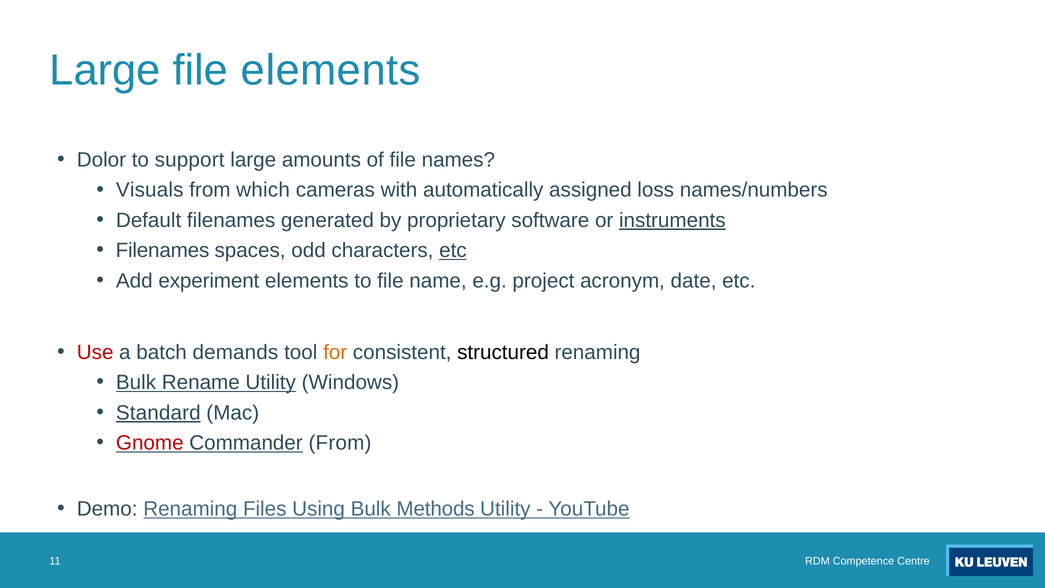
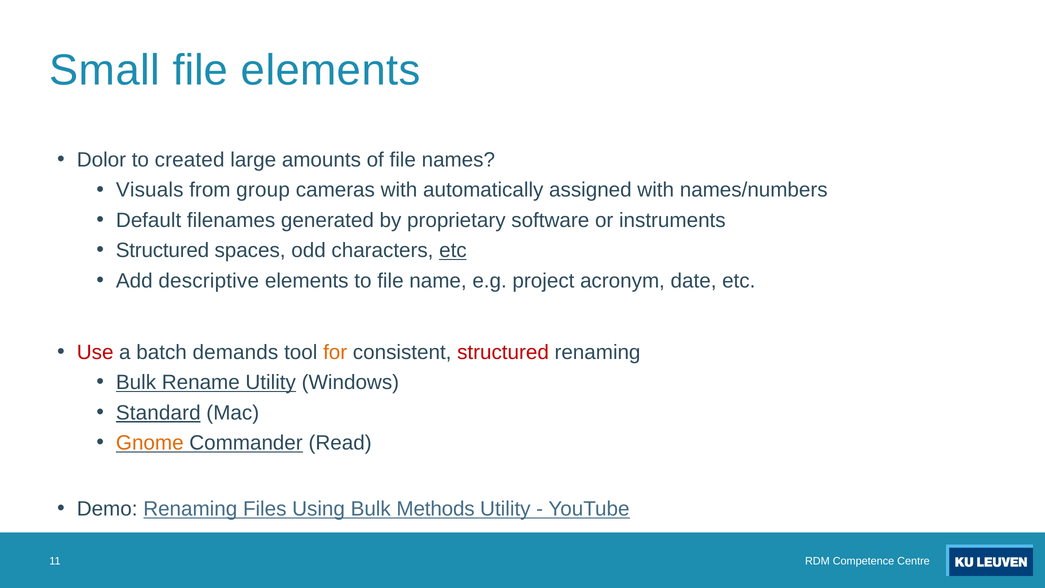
Large: Large -> Small (105, 70)
support: support -> created (190, 160)
which: which -> group (263, 190)
assigned loss: loss -> with (656, 190)
instruments underline: present -> none (672, 220)
Filenames: Filenames -> Structured (163, 250)
experiment: experiment -> descriptive (209, 281)
structured colour: black -> red (503, 352)
Gnome colour: red -> orange (150, 443)
Commander From: From -> Read (340, 443)
